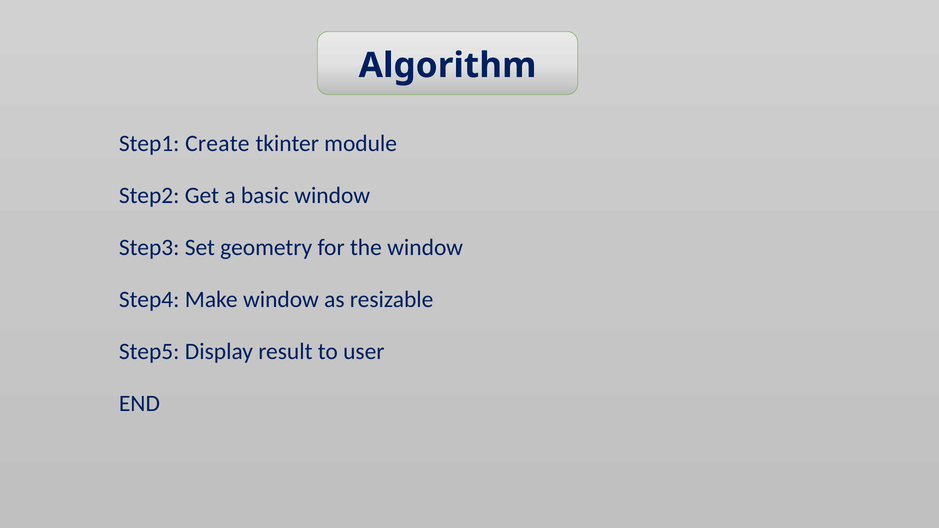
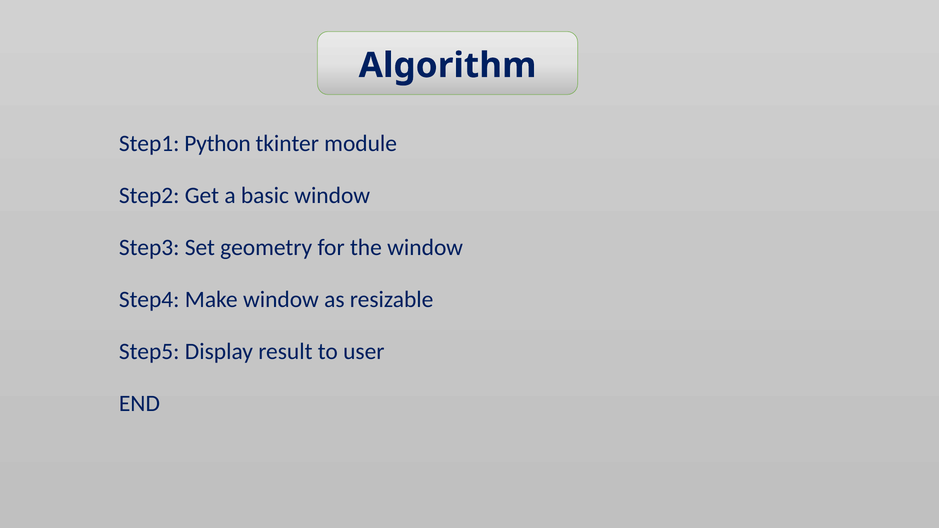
Create: Create -> Python (218, 144)
